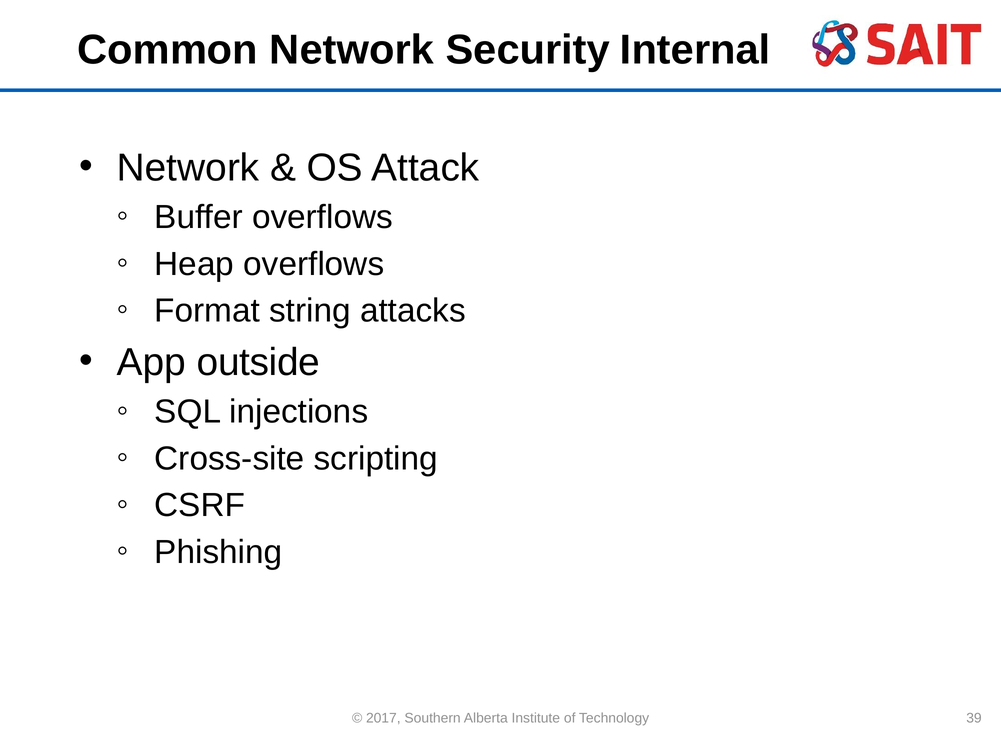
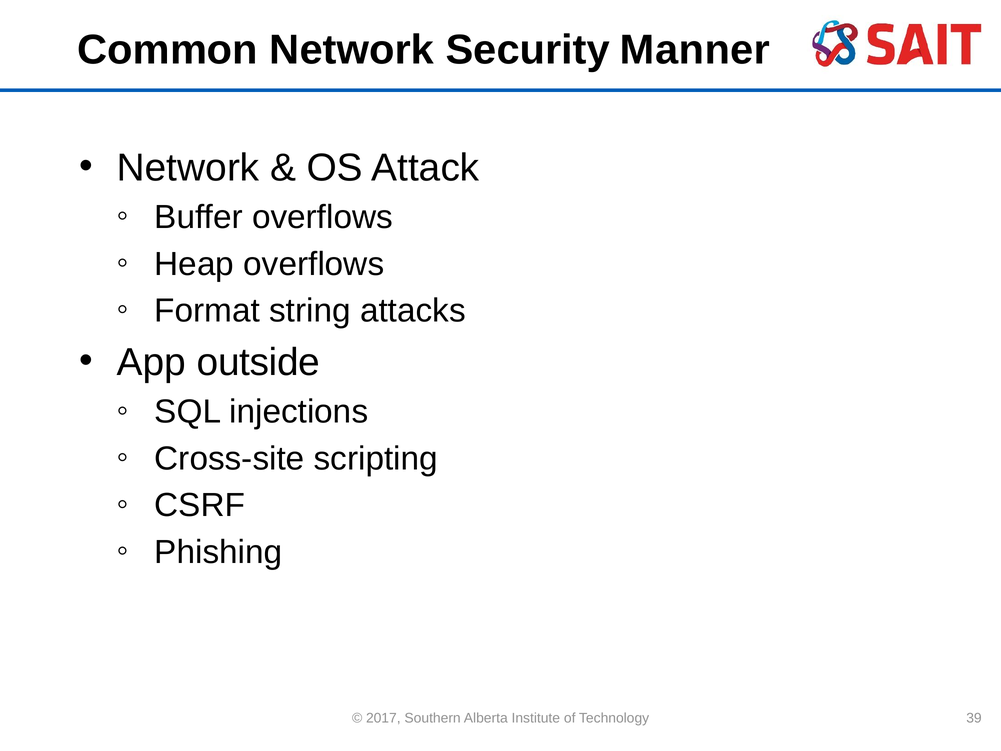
Internal: Internal -> Manner (695, 50)
